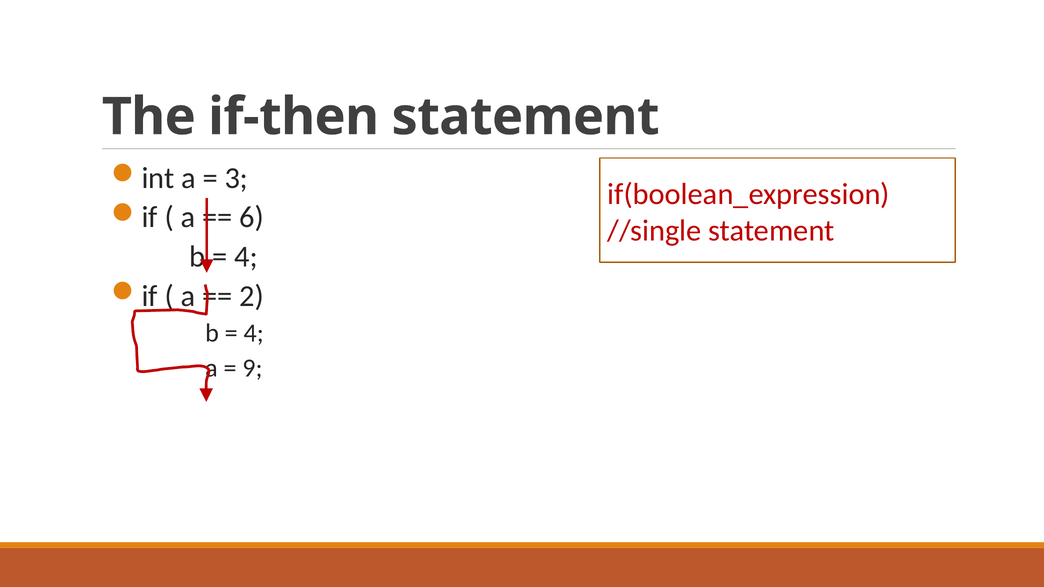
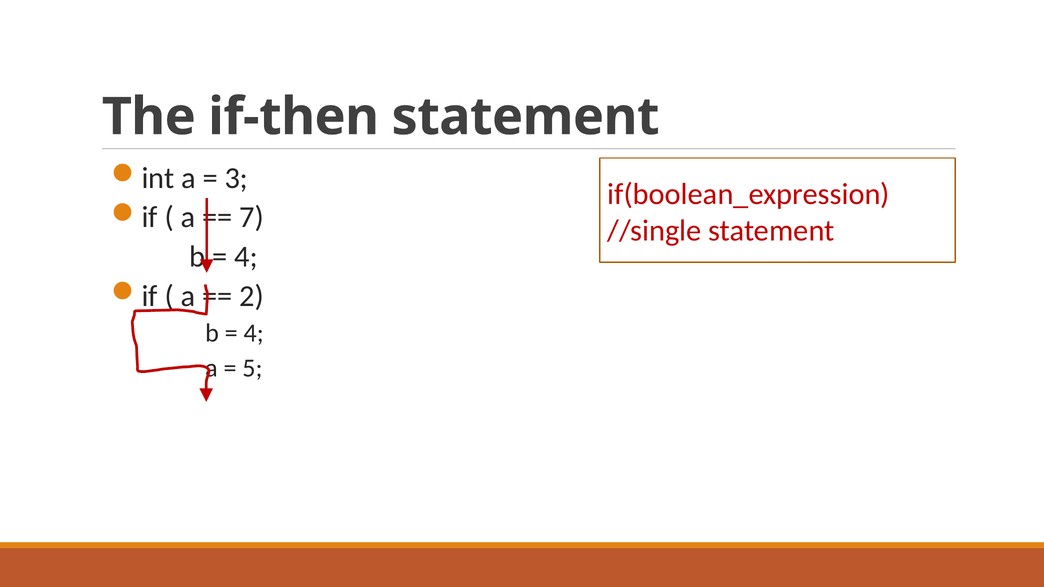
6: 6 -> 7 (252, 218)
9: 9 -> 5 (252, 368)
